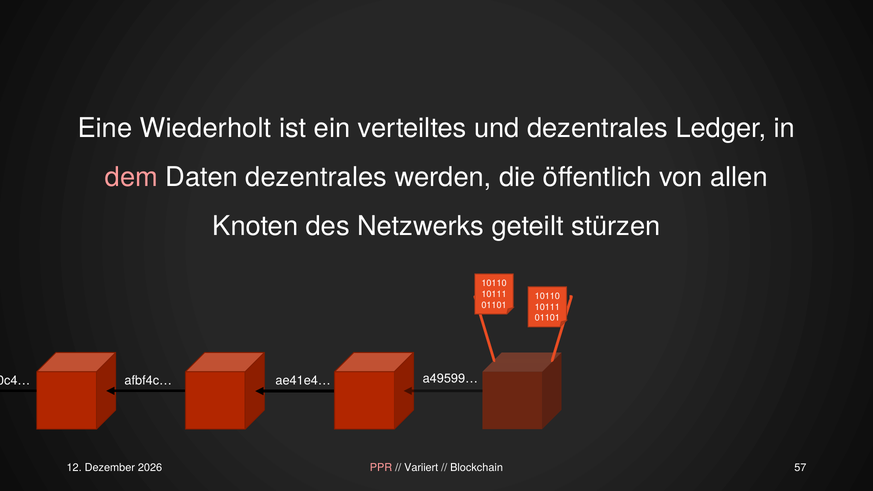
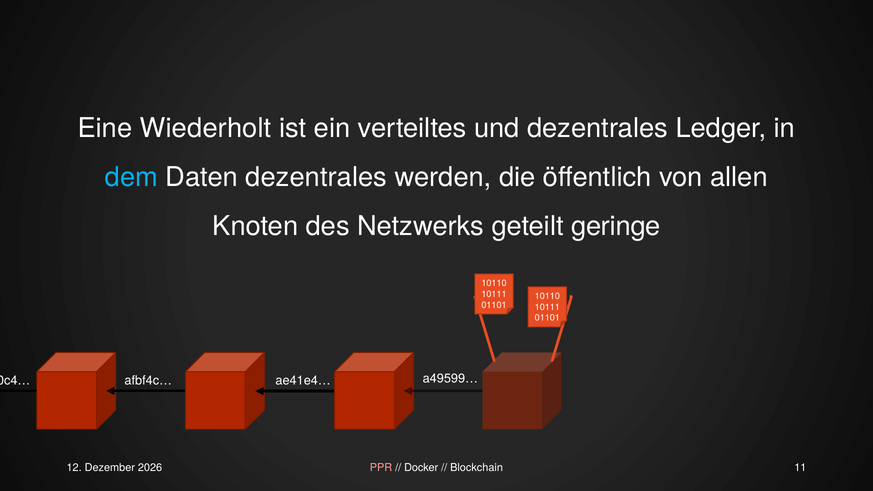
dem colour: pink -> light blue (131, 177)
stürzen: stürzen -> geringe (616, 226)
Variiert: Variiert -> Docker (421, 468)
57: 57 -> 11 (800, 468)
